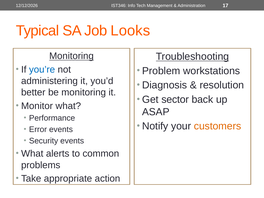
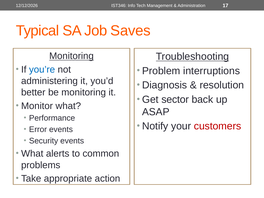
Looks: Looks -> Saves (130, 31)
workstations: workstations -> interruptions (212, 71)
customers colour: orange -> red (218, 126)
